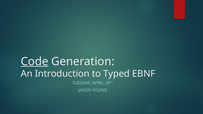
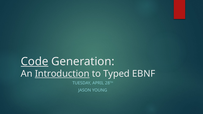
Introduction underline: none -> present (62, 74)
